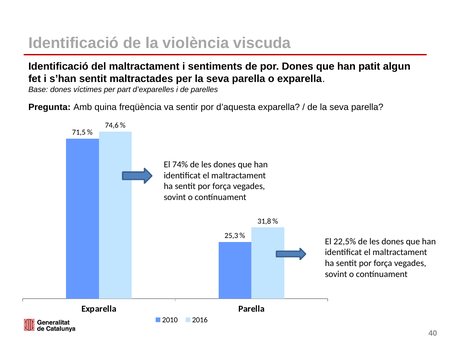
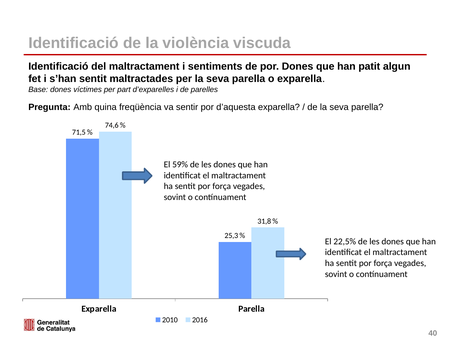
74%: 74% -> 59% (180, 164)
